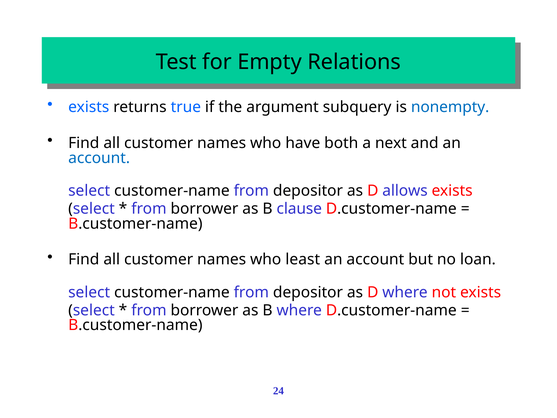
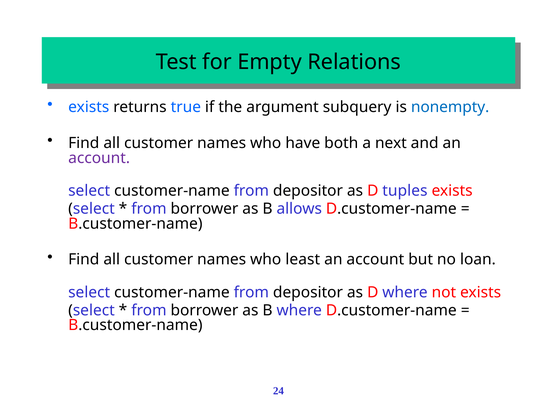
account colour: blue -> purple (99, 158)
allows: allows -> tuples (405, 191)
clause: clause -> allows (299, 209)
